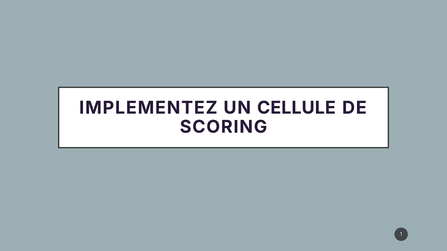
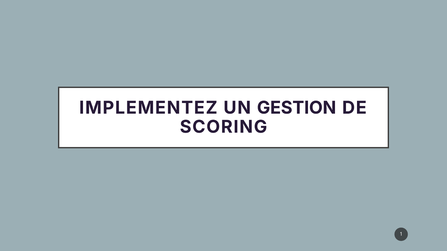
CELLULE: CELLULE -> GESTION (297, 108)
